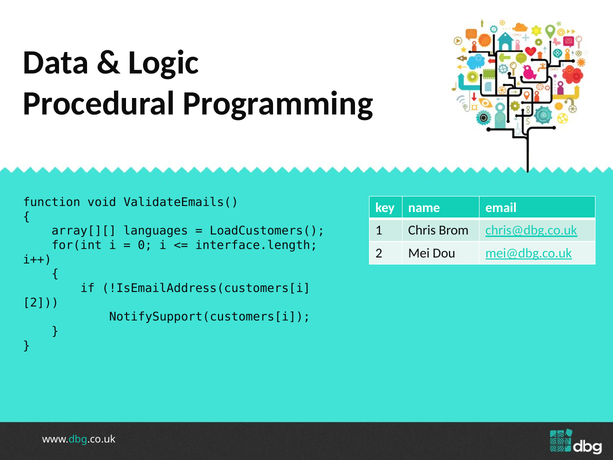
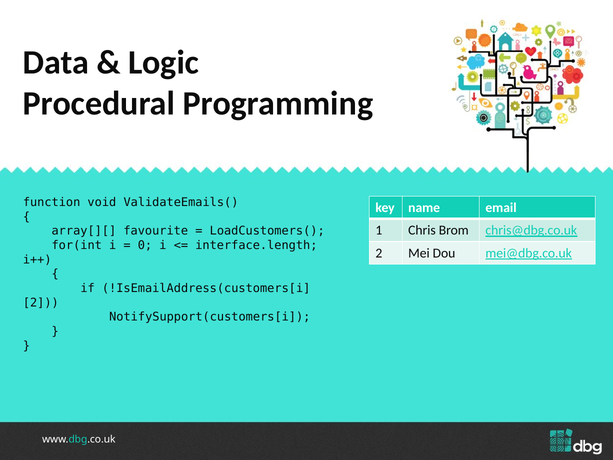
languages: languages -> favourite (156, 231)
